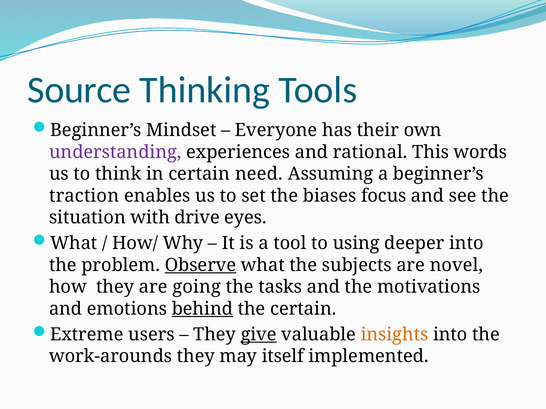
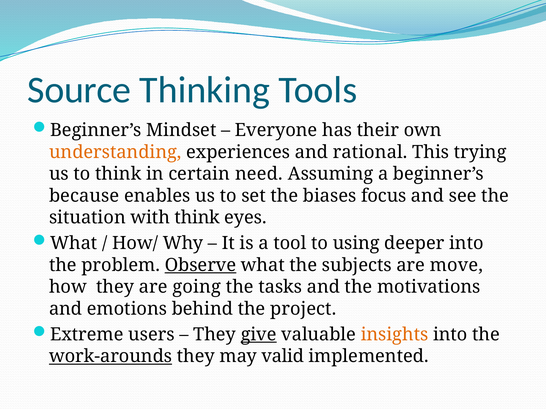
understanding colour: purple -> orange (115, 152)
words: words -> trying (480, 152)
traction: traction -> because (84, 196)
with drive: drive -> think (197, 218)
novel: novel -> move (456, 265)
behind underline: present -> none (202, 309)
the certain: certain -> project (303, 309)
work-arounds underline: none -> present (111, 357)
itself: itself -> valid (283, 357)
